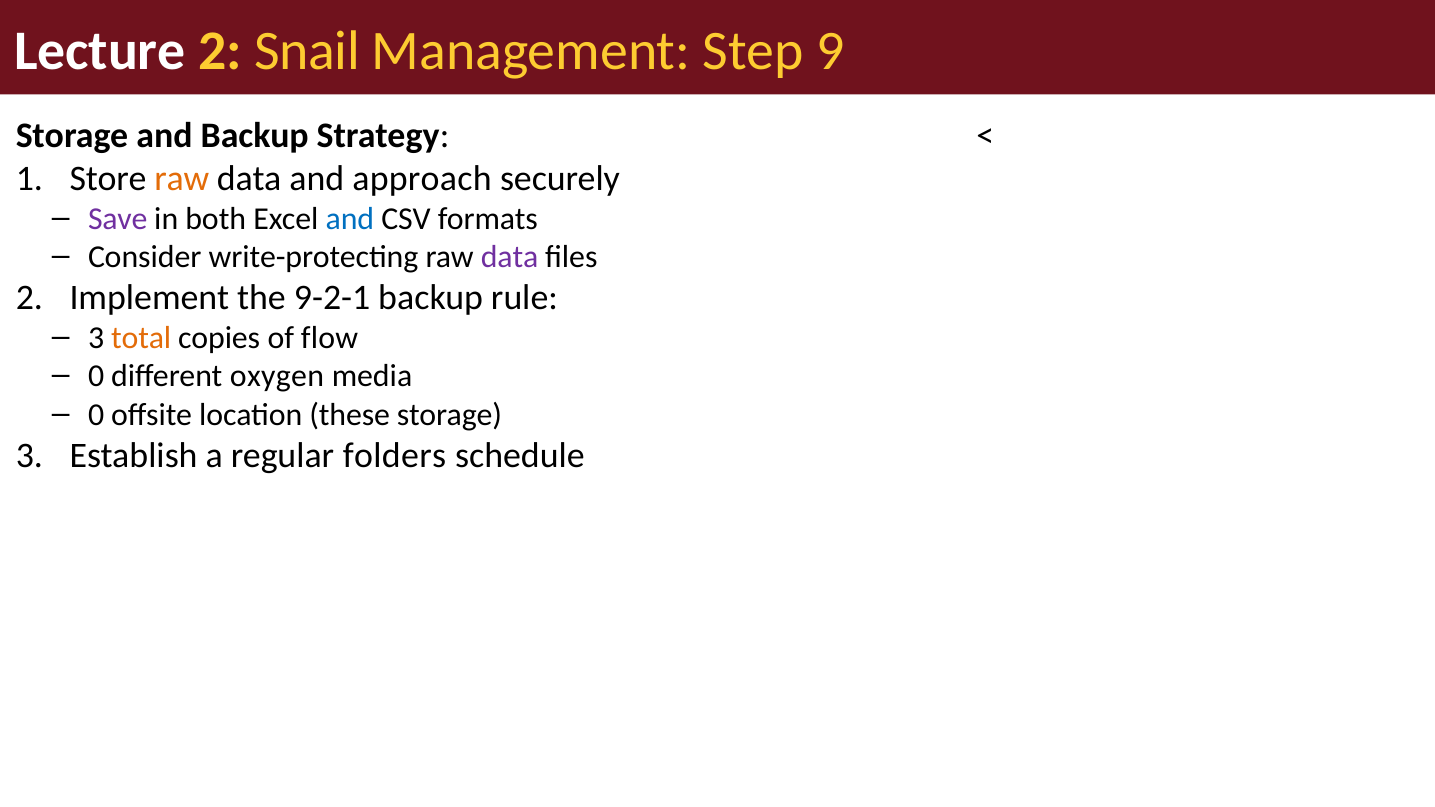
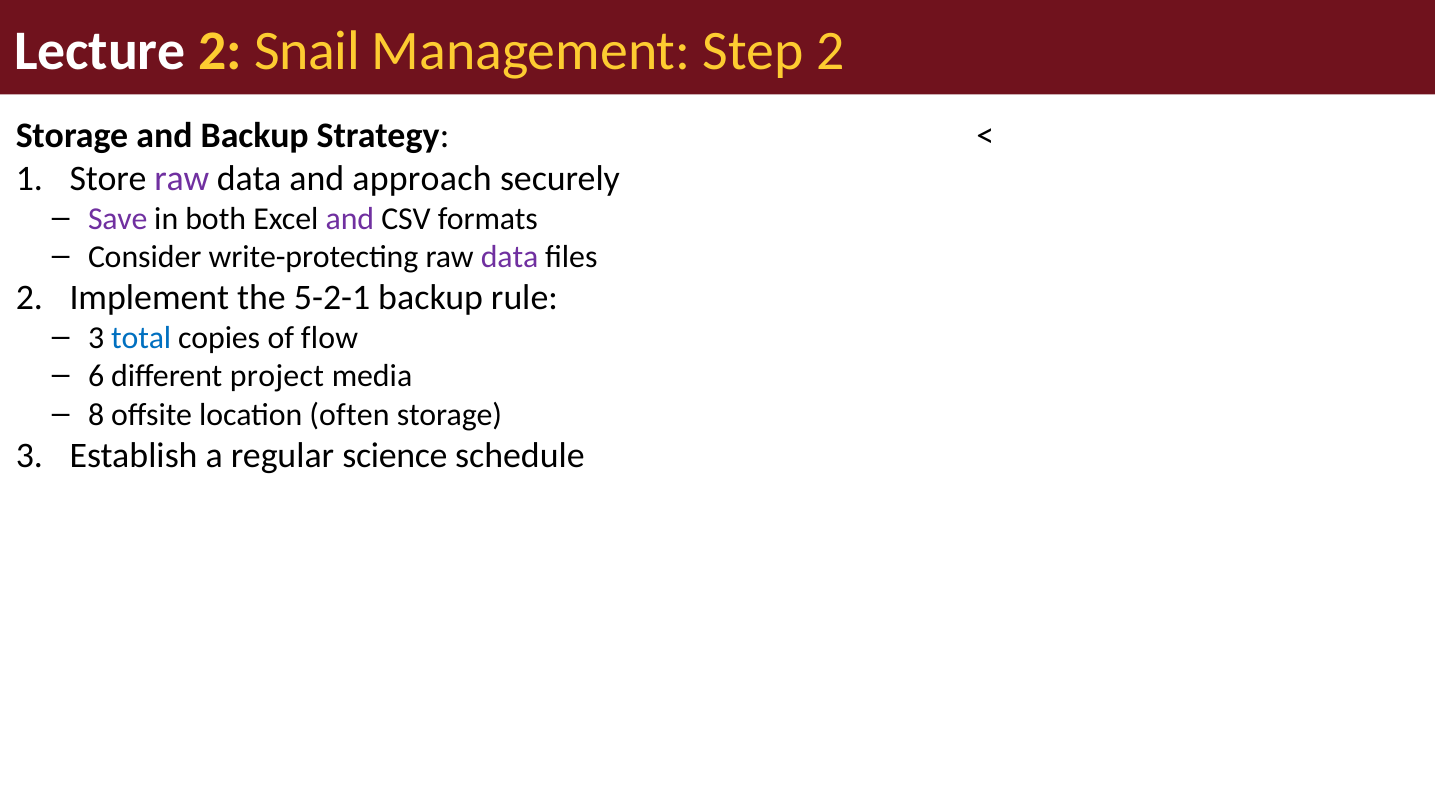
Step 9: 9 -> 2 (830, 51)
raw colour: orange -> purple (182, 178)
and colour: blue -> purple (350, 219)
9-2-1: 9-2-1 -> 5-2-1 (332, 298)
total colour: orange -> blue (141, 338)
0: 0 -> 6 (96, 376)
oxygen: oxygen -> project (277, 376)
0: 0 -> 8 (96, 415)
these: these -> often (350, 415)
folders: folders -> science (395, 456)
